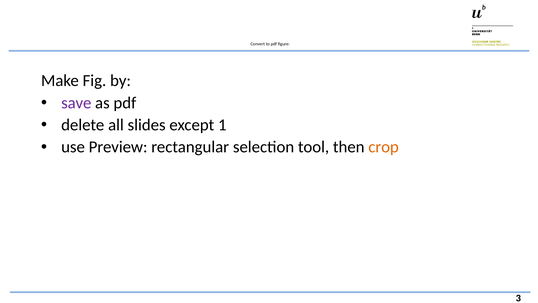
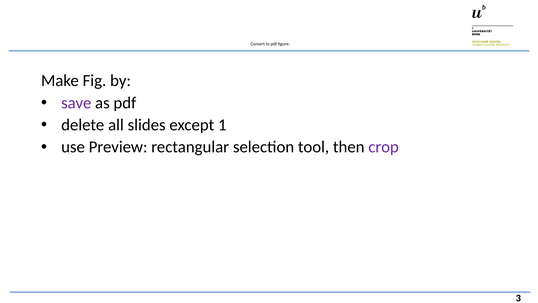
crop colour: orange -> purple (384, 147)
